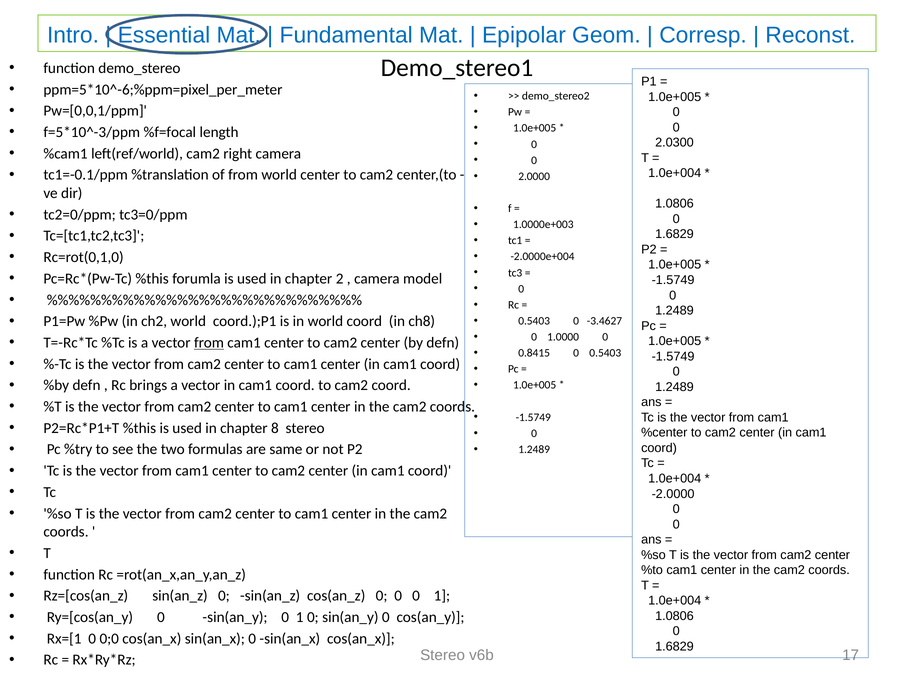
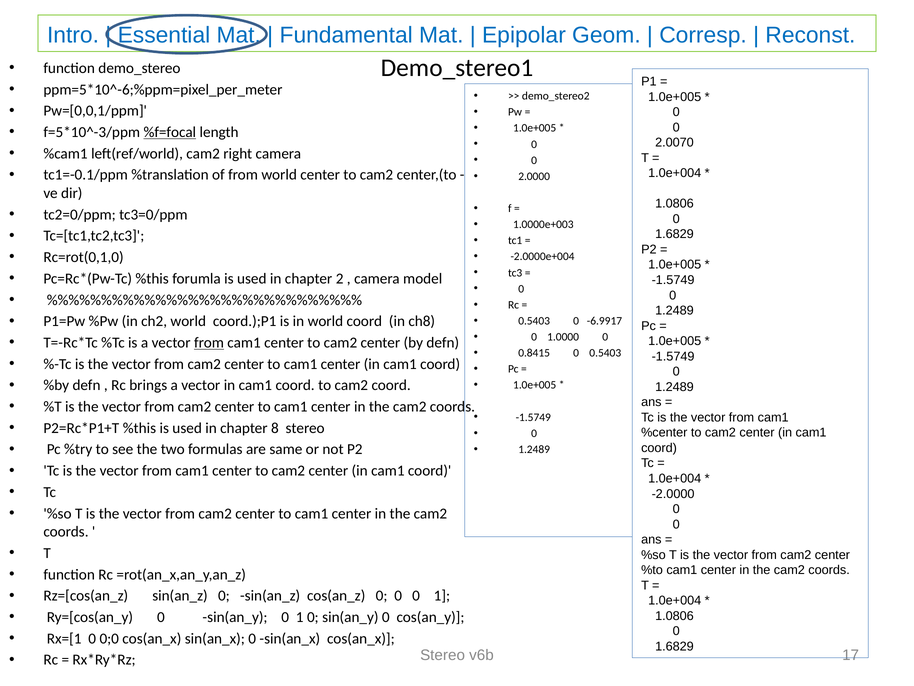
%f=focal underline: none -> present (170, 132)
2.0300: 2.0300 -> 2.0070 (674, 143)
-3.4627: -3.4627 -> -6.9917 (604, 321)
